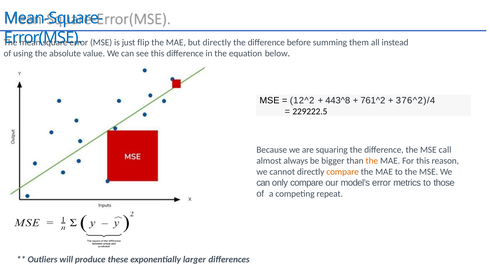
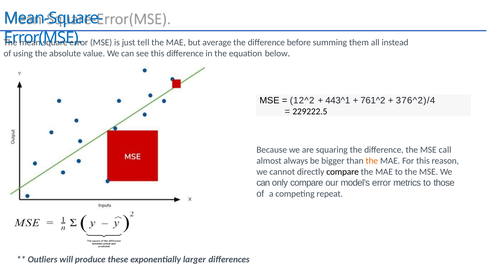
flip: flip -> tell (143, 43)
but directly: directly -> average (217, 43)
443^8: 443^8 -> 443^1 (338, 100)
compare colour: orange -> black (343, 172)
